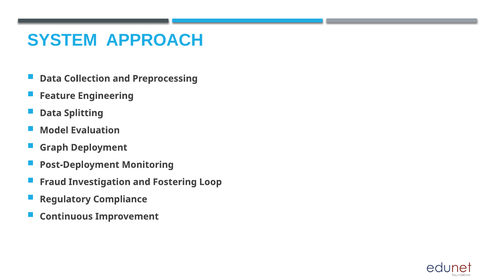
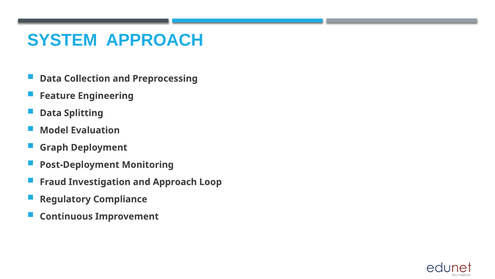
and Fostering: Fostering -> Approach (175, 182)
